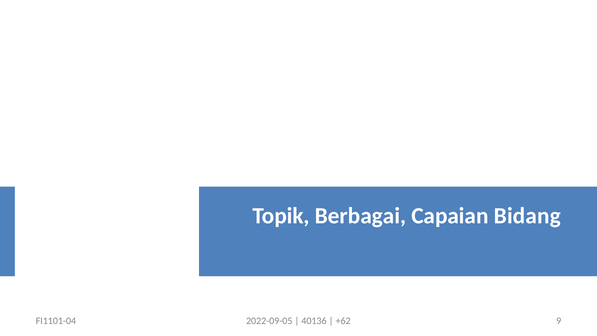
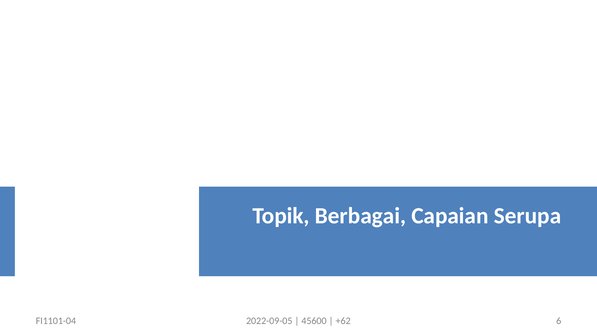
Bidang: Bidang -> Serupa (527, 216)
40136: 40136 -> 45600 (314, 321)
9: 9 -> 6 (559, 321)
